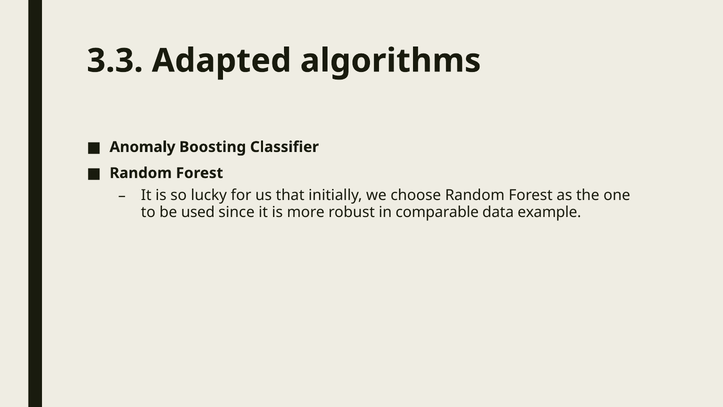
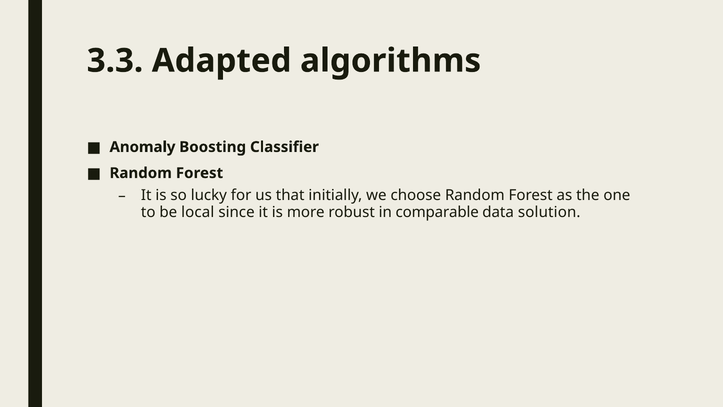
used: used -> local (198, 212)
example: example -> solution (549, 212)
